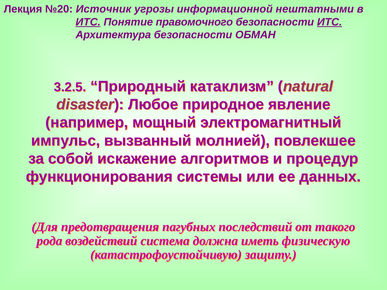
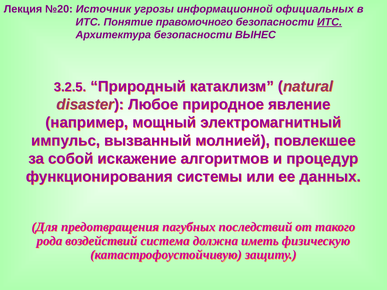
нештатными: нештатными -> официальных (315, 9)
ИТС underline: present -> none (88, 22)
ОБМАН: ОБМАН -> ВЫНЕС (255, 35)
